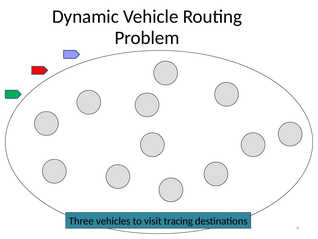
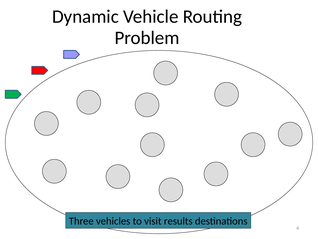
tracing: tracing -> results (178, 221)
